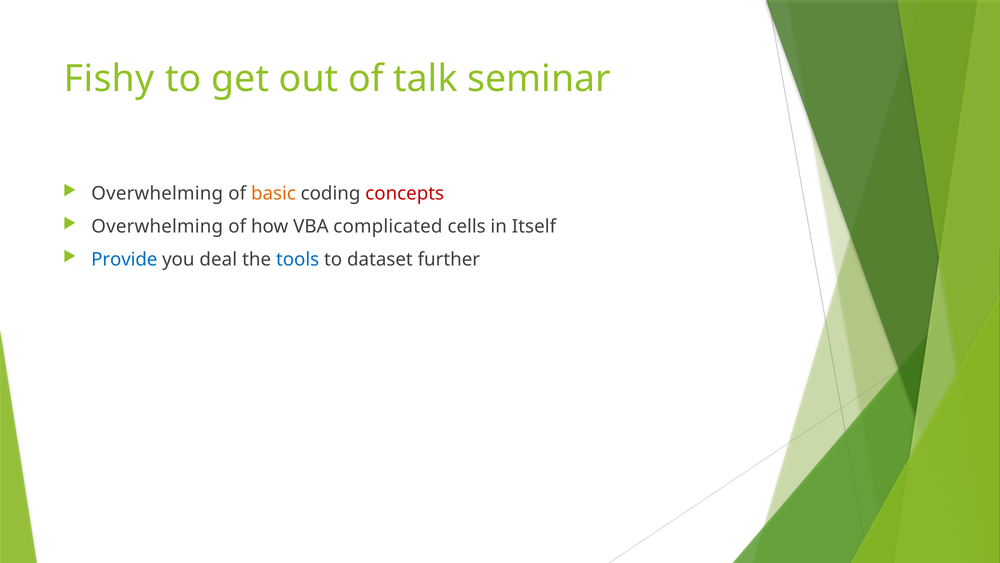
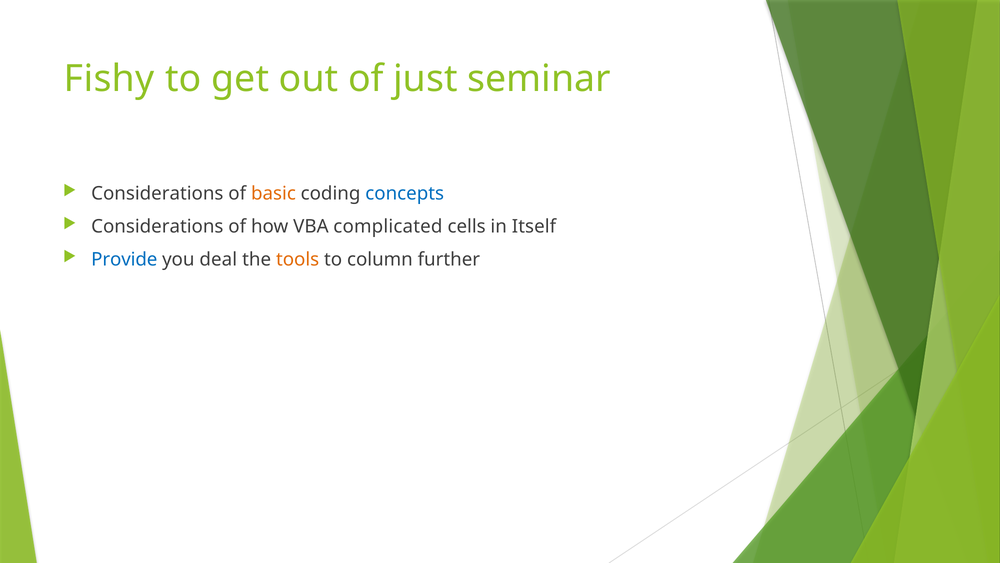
talk: talk -> just (425, 79)
Overwhelming: Overwhelming -> Considerations (157, 194)
concepts colour: red -> blue (405, 194)
Overwhelming: Overwhelming -> Considerations (157, 226)
tools colour: blue -> orange (298, 259)
dataset: dataset -> column (380, 259)
